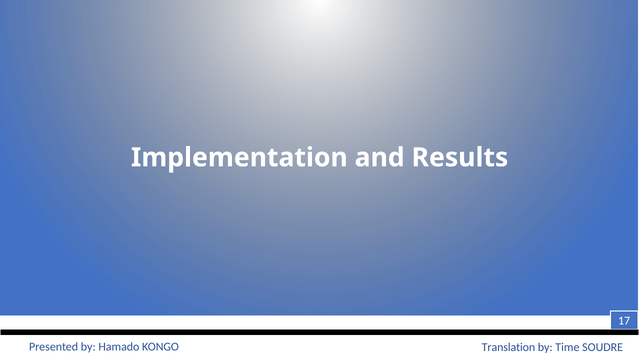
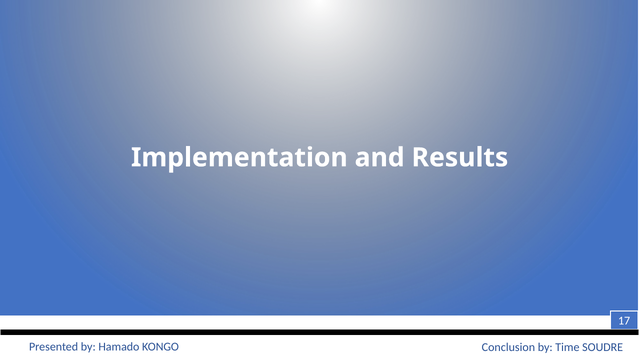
Translation: Translation -> Conclusion (508, 348)
